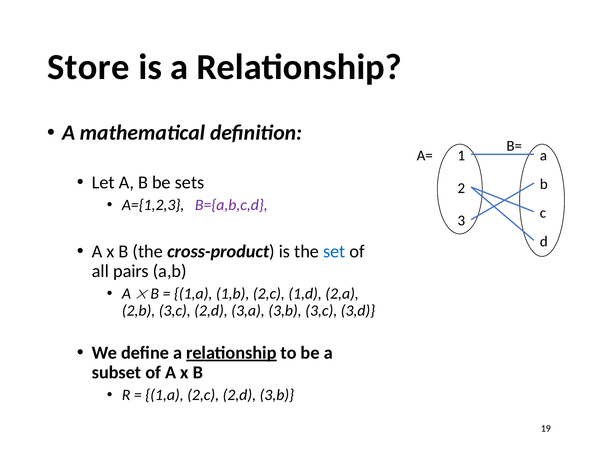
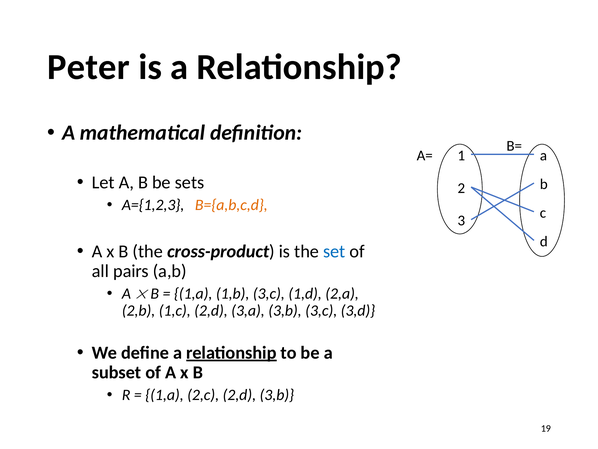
Store: Store -> Peter (88, 67)
B={a,b,c,d colour: purple -> orange (231, 205)
1,b 2,c: 2,c -> 3,c (269, 293)
2,b 3,c: 3,c -> 1,c (175, 310)
